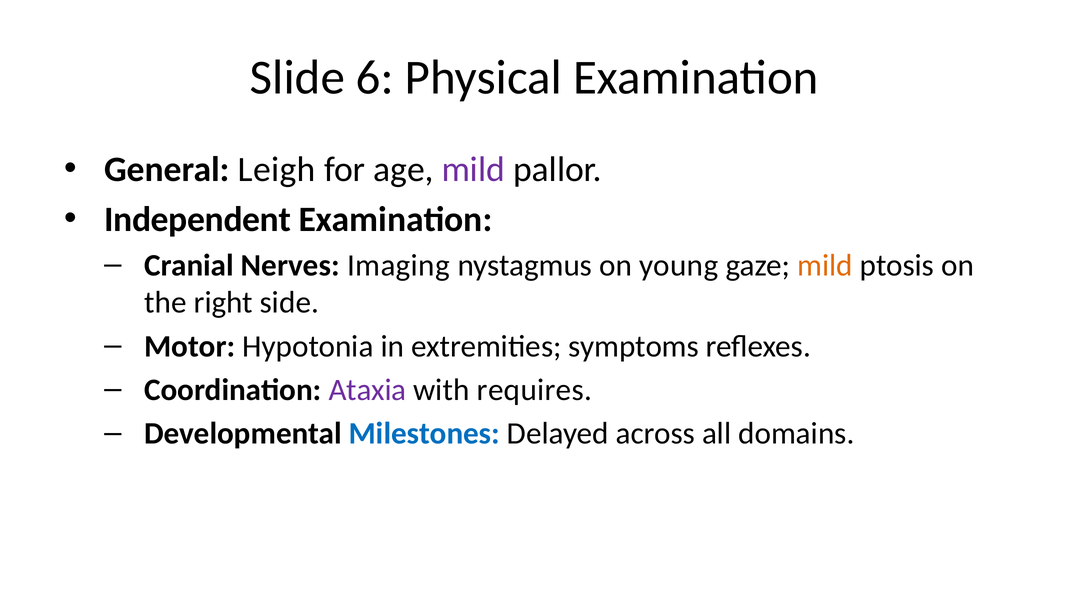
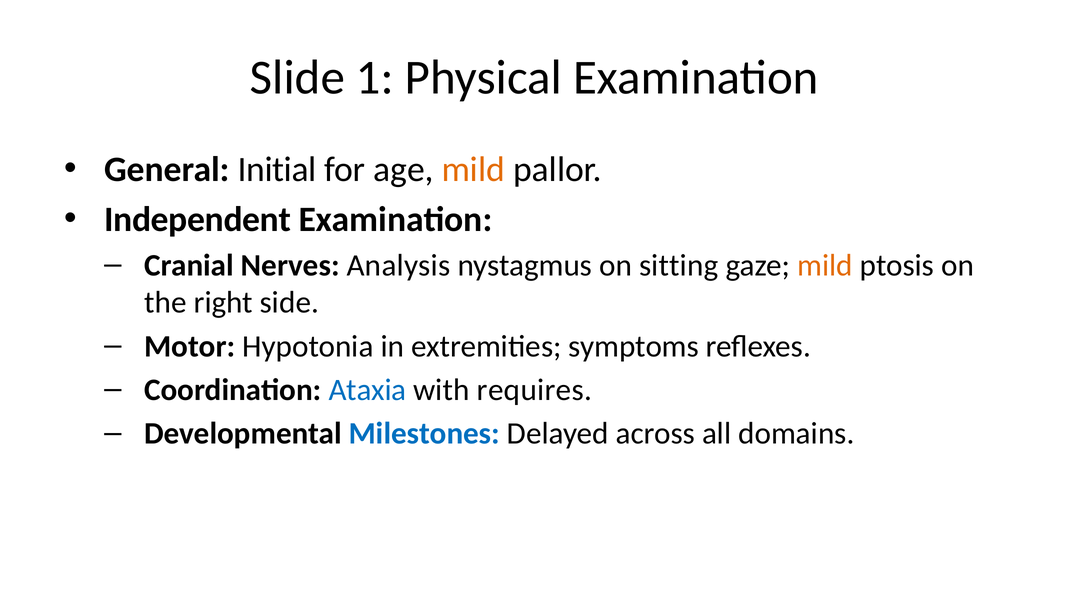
6: 6 -> 1 (375, 78)
Leigh: Leigh -> Initial (277, 170)
mild colour: purple -> orange (473, 170)
Imaging: Imaging -> Analysis (399, 265)
young: young -> sitting (679, 265)
Ataxia colour: purple -> blue (367, 390)
